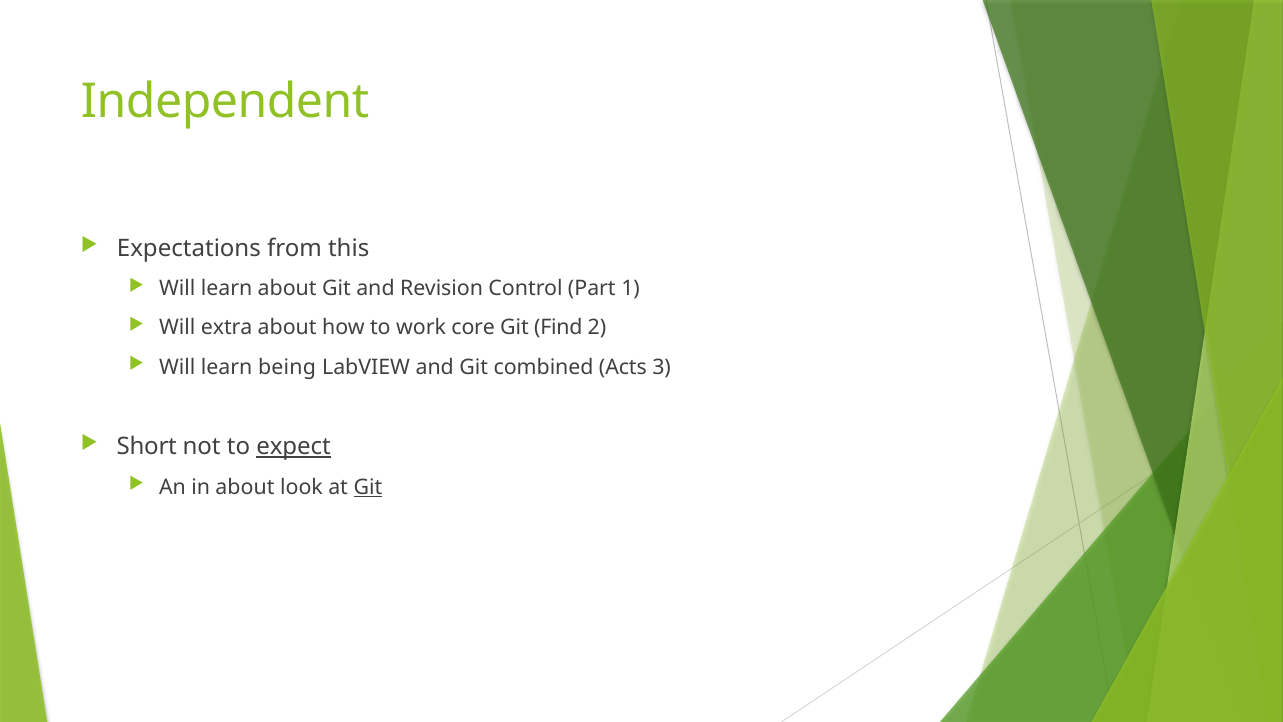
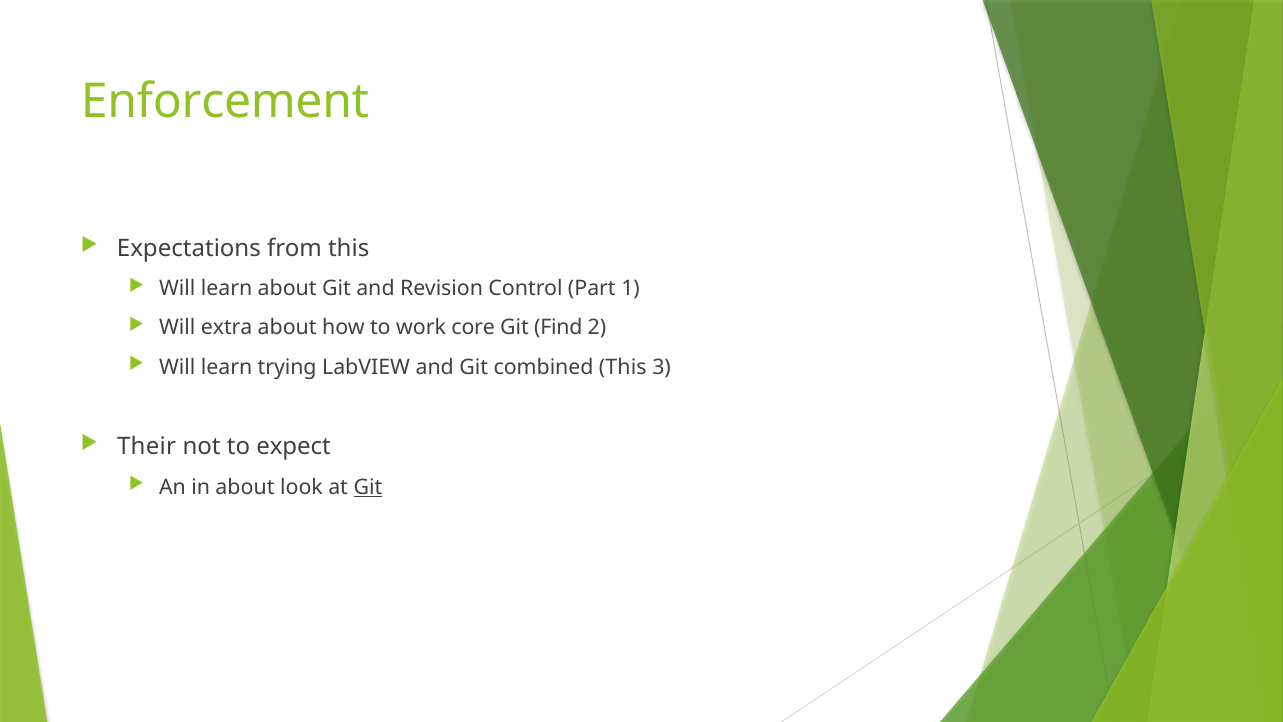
Independent: Independent -> Enforcement (225, 101)
being: being -> trying (287, 367)
combined Acts: Acts -> This (623, 367)
Short: Short -> Their (147, 447)
expect underline: present -> none (294, 447)
